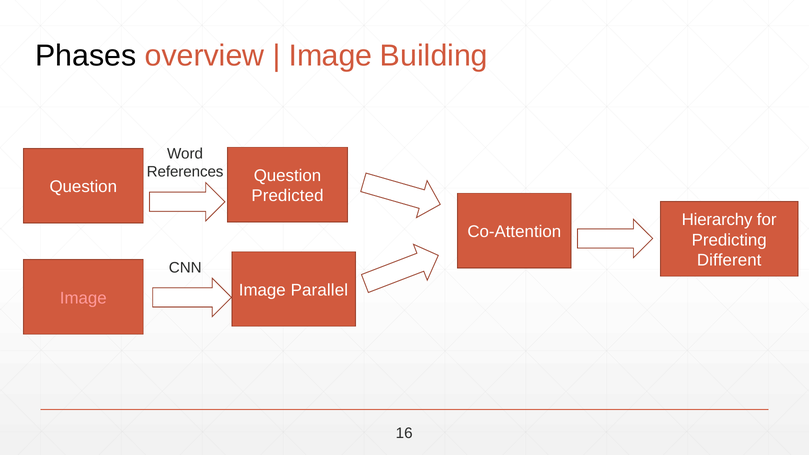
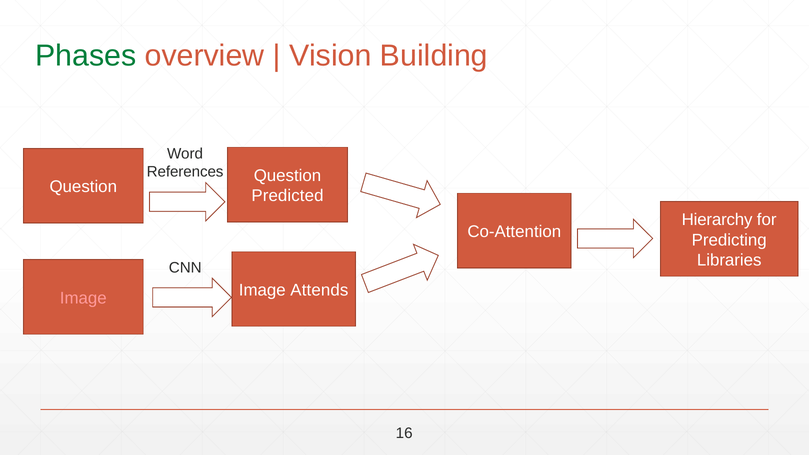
Phases colour: black -> green (86, 56)
Image: Image -> Vision (330, 56)
Different: Different -> Libraries (729, 260)
Parallel: Parallel -> Attends (319, 290)
